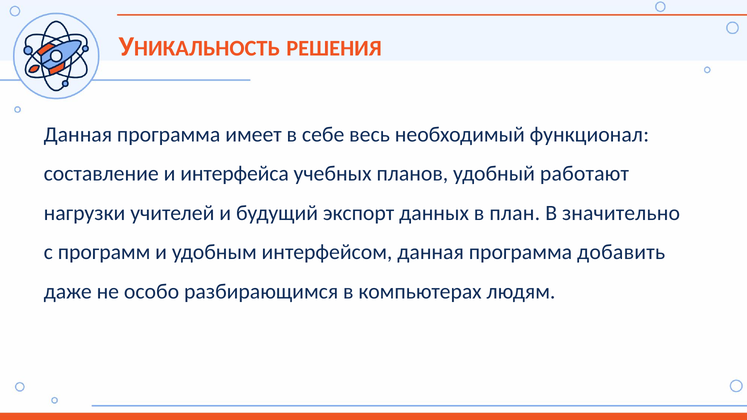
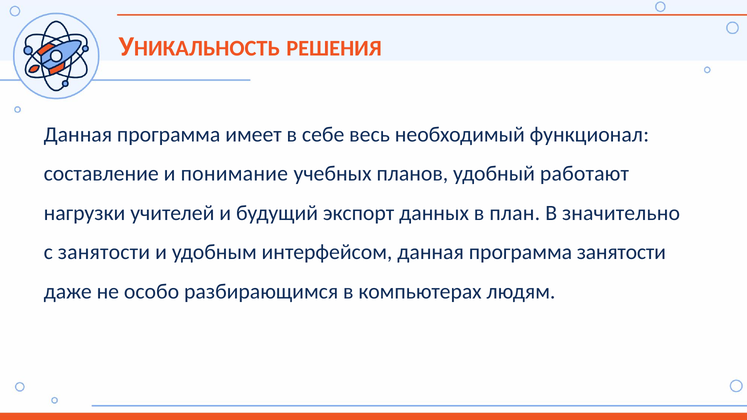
интерфейса: интерфейса -> понимание (234, 174)
с программ: программ -> занятости (104, 252)
программа добавить: добавить -> занятости (621, 252)
